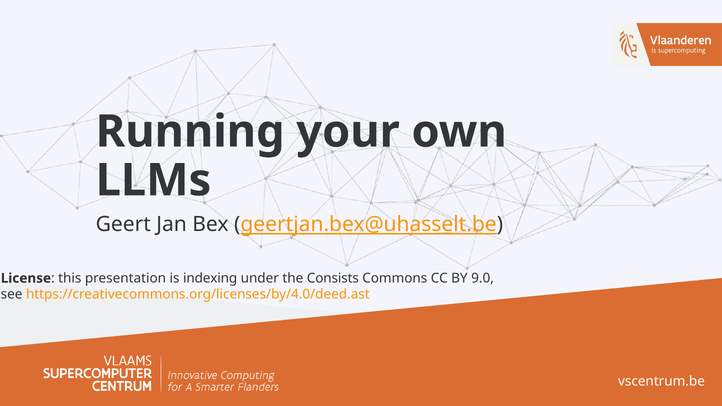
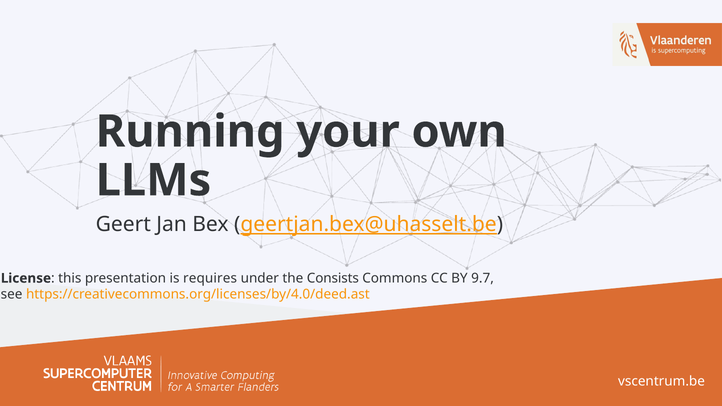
indexing: indexing -> requires (210, 278)
9.0: 9.0 -> 9.7 (483, 278)
